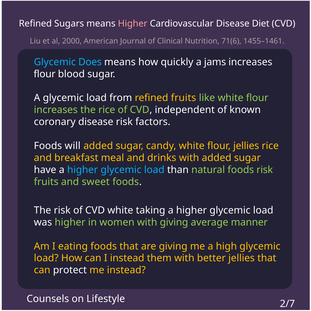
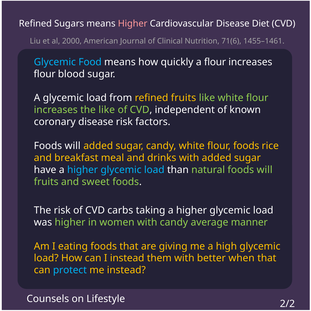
Does: Does -> Food (90, 62)
a jams: jams -> flour (215, 62)
the rice: rice -> like (107, 110)
flour jellies: jellies -> foods (246, 146)
natural foods risk: risk -> will (265, 170)
CVD white: white -> carbs (120, 210)
with giving: giving -> candy (174, 222)
better jellies: jellies -> when (242, 258)
protect colour: white -> light blue (70, 270)
2/7: 2/7 -> 2/2 (287, 304)
